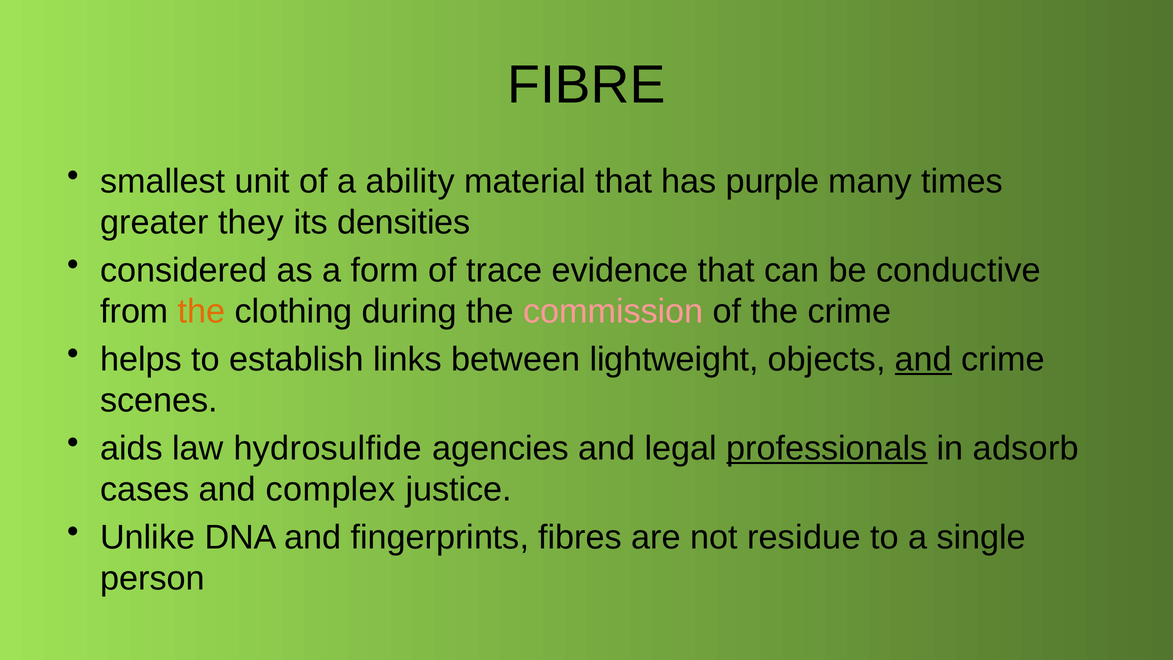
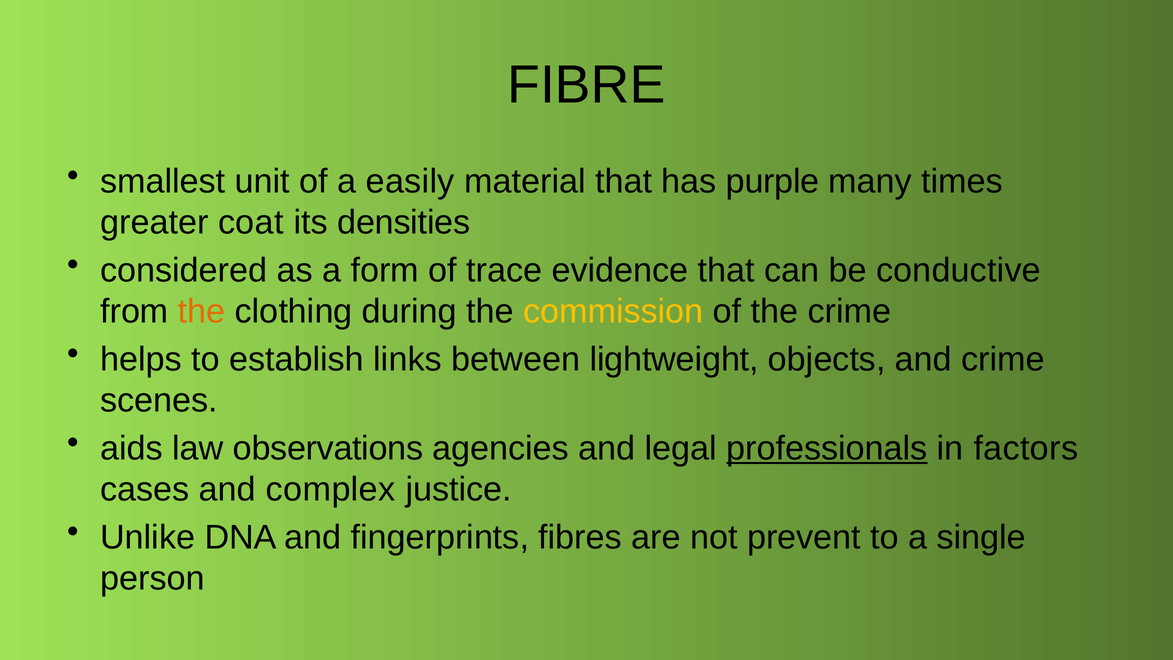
ability: ability -> easily (410, 181)
they: they -> coat (251, 222)
commission colour: pink -> yellow (613, 311)
and underline: present -> none (923, 359)
hydrosulfide: hydrosulfide -> observations (328, 448)
adsorb: adsorb -> factors (1026, 448)
residue: residue -> prevent (804, 537)
